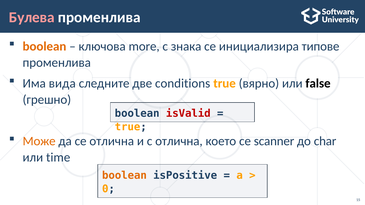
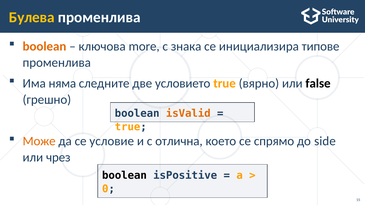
Булева colour: pink -> yellow (32, 17)
вида: вида -> няма (62, 83)
conditions: conditions -> условието (183, 83)
isValid colour: red -> orange (188, 114)
се отлична: отлична -> условие (112, 141)
scanner: scanner -> спрямо (274, 141)
char: char -> side (325, 141)
time: time -> чрез (58, 158)
boolean colour: orange -> black (124, 176)
